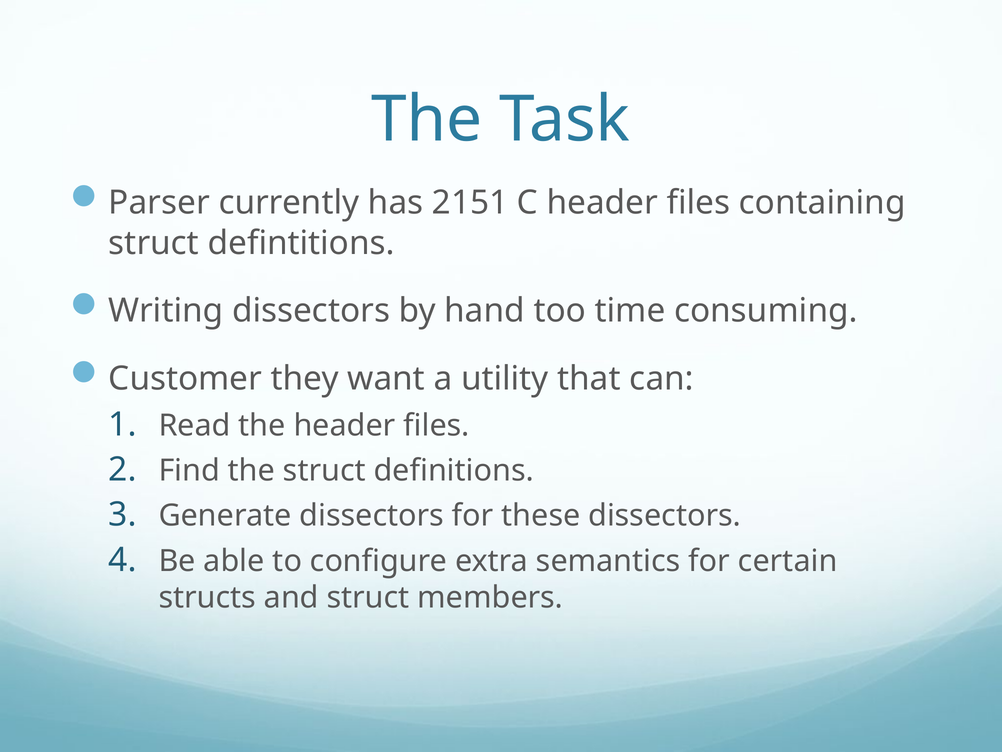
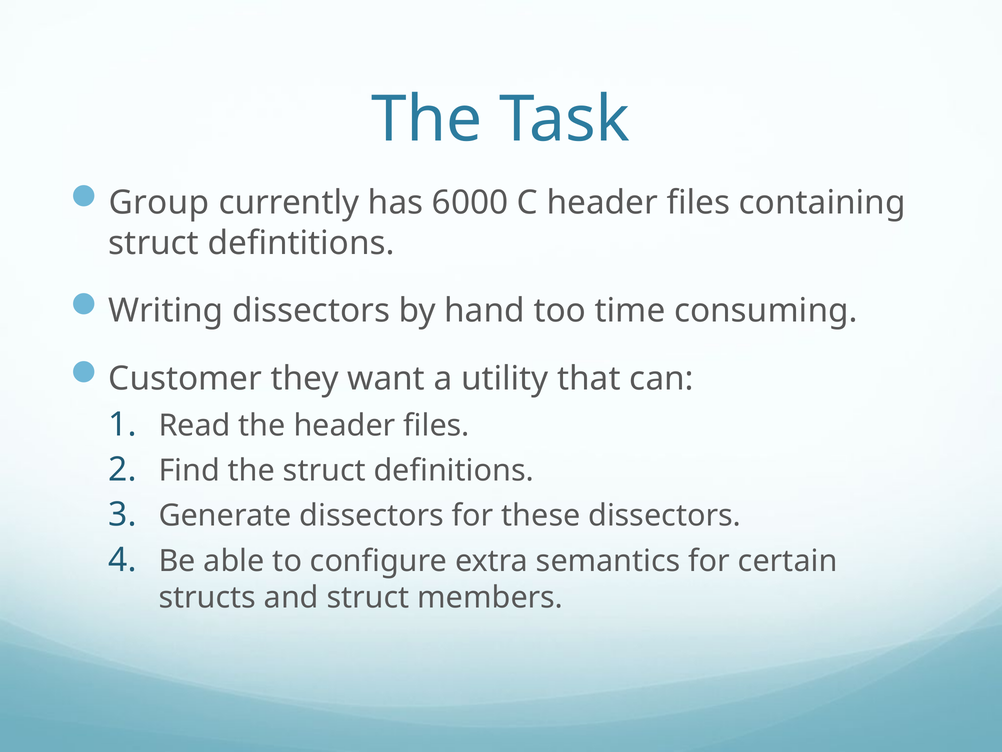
Parser: Parser -> Group (159, 203)
2151: 2151 -> 6000 (470, 203)
